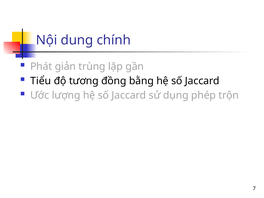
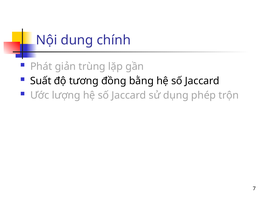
Tiểu: Tiểu -> Suất (41, 81)
